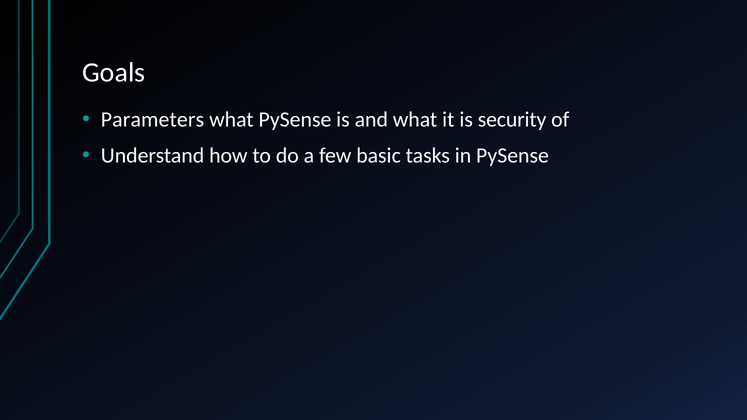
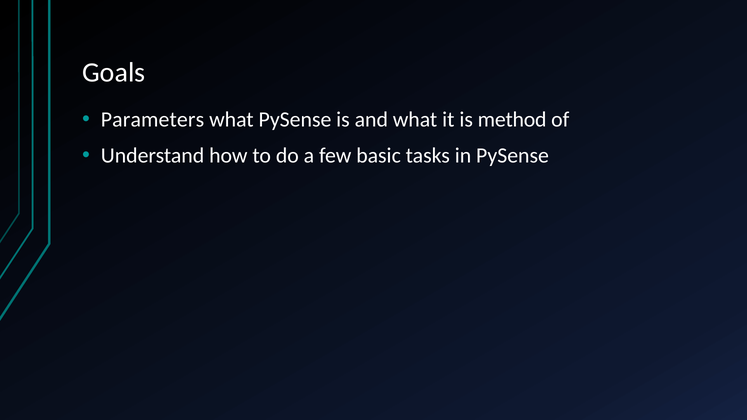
security: security -> method (512, 120)
